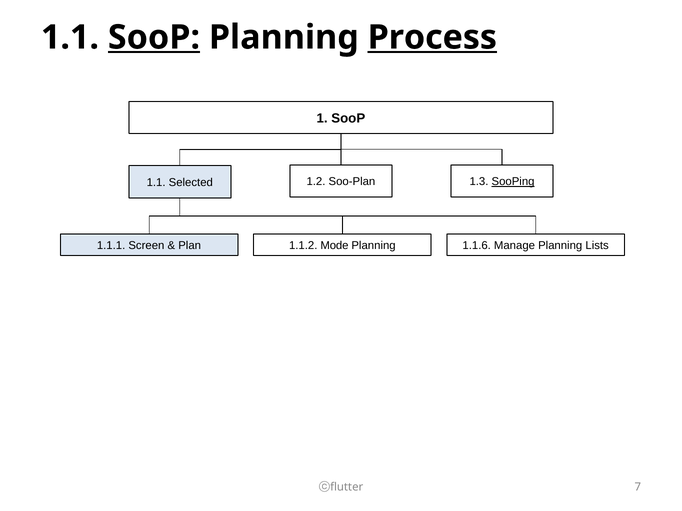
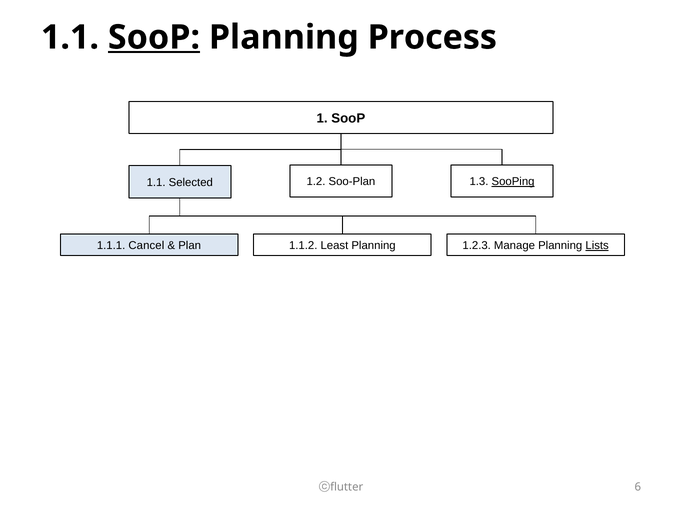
Process underline: present -> none (432, 37)
Screen: Screen -> Cancel (146, 246)
Mode: Mode -> Least (334, 246)
1.1.6: 1.1.6 -> 1.2.3 (477, 246)
Lists underline: none -> present (597, 246)
7: 7 -> 6 (638, 488)
